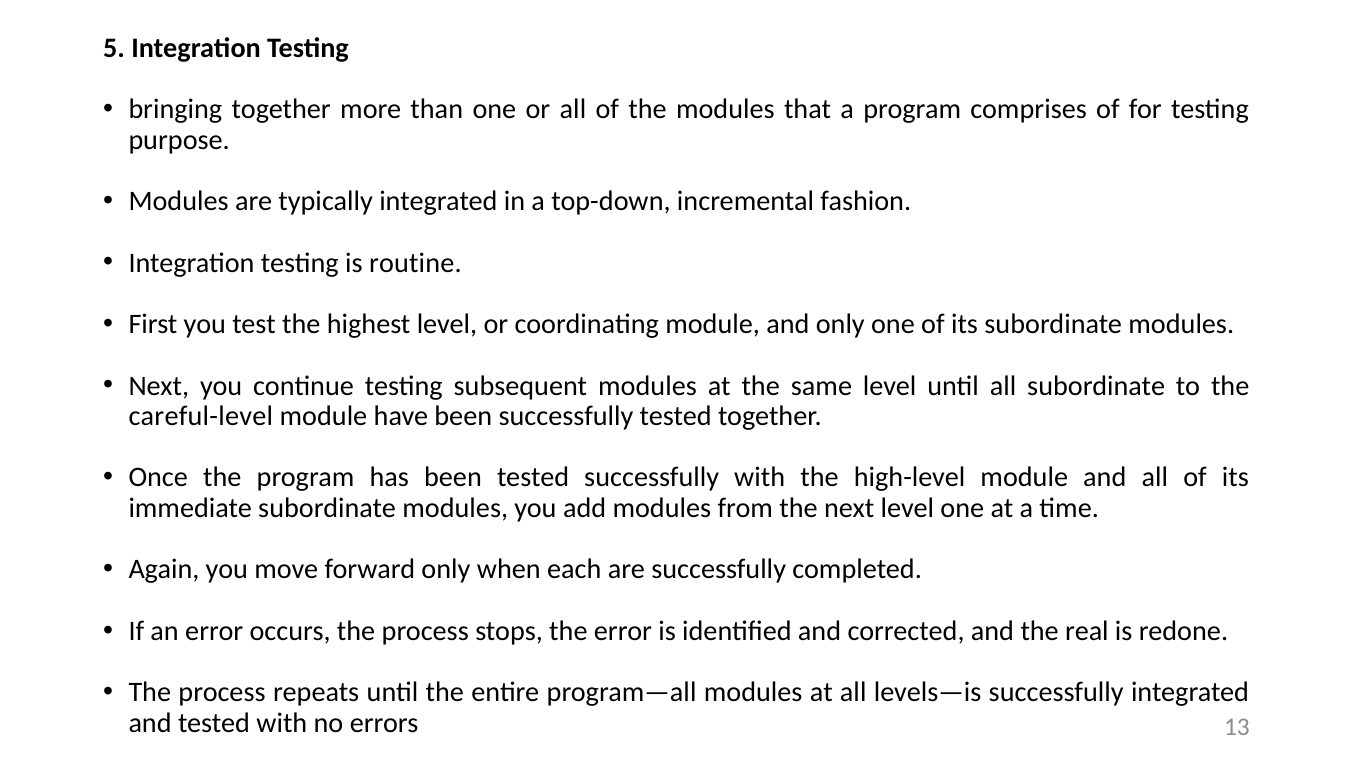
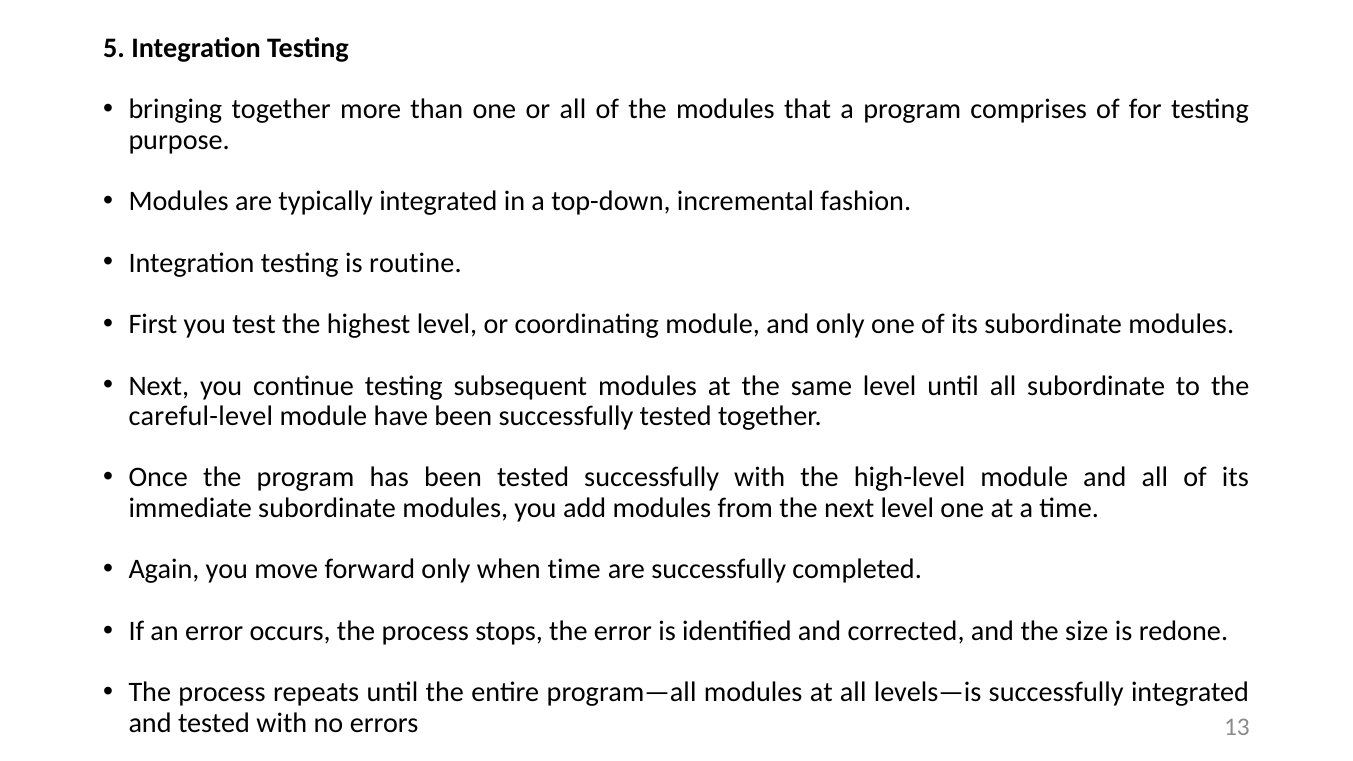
when each: each -> time (574, 569)
real: real -> size (1087, 631)
